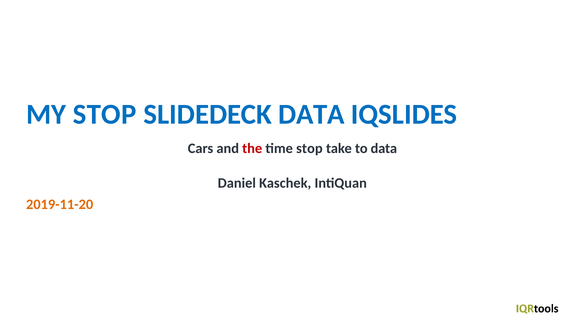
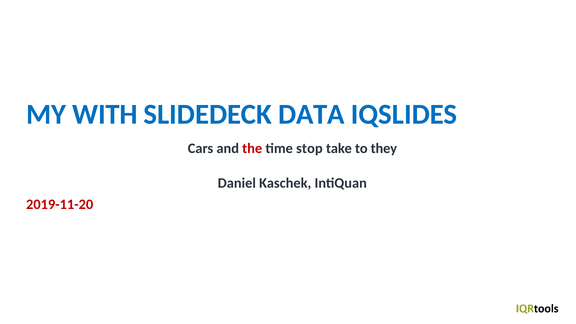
MY STOP: STOP -> WITH (105, 114)
to data: data -> they (384, 149)
2019-11-20 colour: orange -> red (60, 204)
